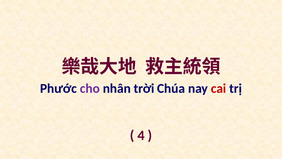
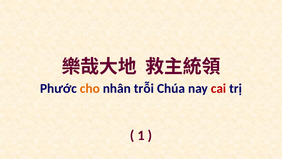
cho colour: purple -> orange (90, 88)
trời: trời -> trỗi (144, 88)
4: 4 -> 1 (141, 135)
